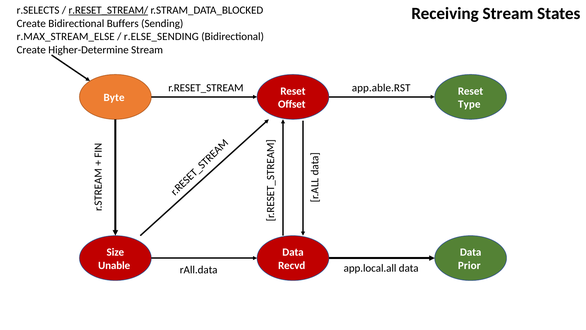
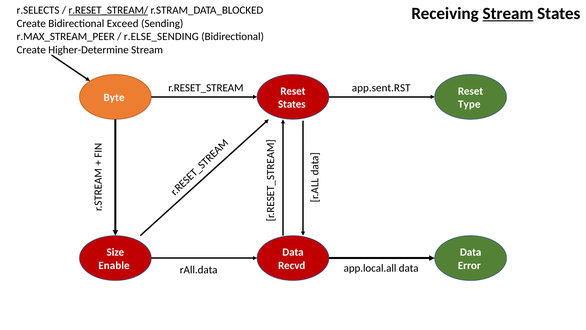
Stream underline: none -> present (508, 14)
Buffers: Buffers -> Exceed (123, 23)
r.MAX_STREAM_ELSE: r.MAX_STREAM_ELSE -> r.MAX_STREAM_PEER (66, 37)
app.able.RST: app.able.RST -> app.sent.RST (381, 88)
Offset: Offset -> States (292, 104)
Unable: Unable -> Enable (114, 265)
Prior: Prior -> Error (469, 265)
